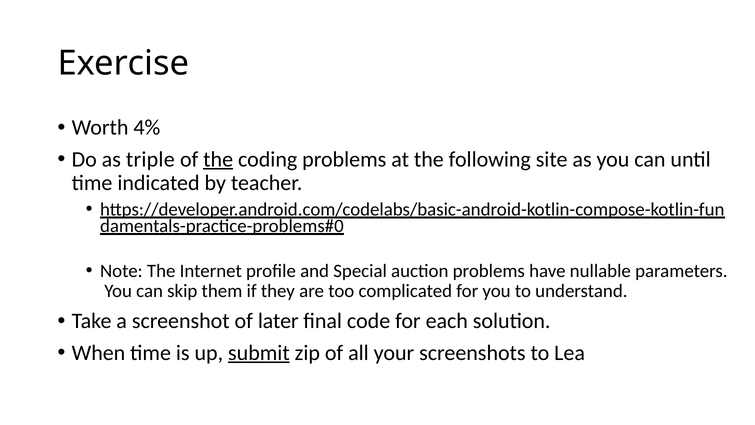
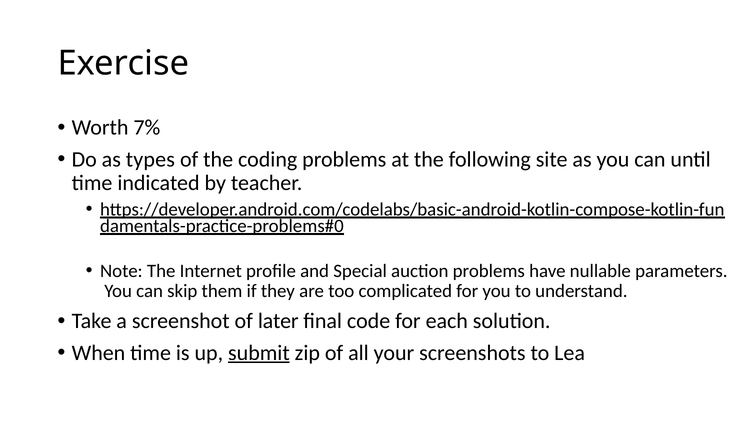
4%: 4% -> 7% (147, 128)
triple: triple -> types (150, 159)
the underline: present -> none (218, 159)
